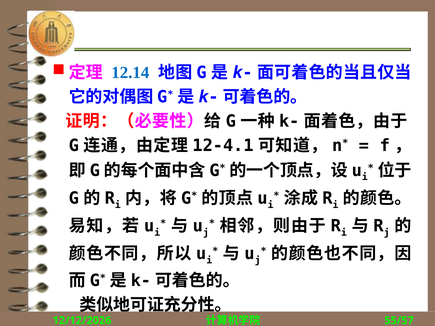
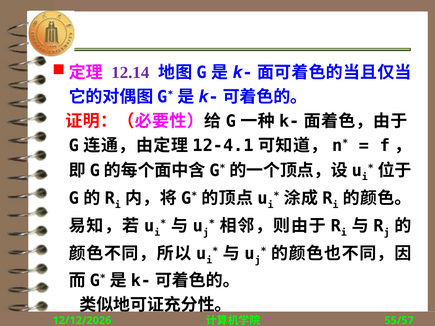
12.14 colour: blue -> purple (130, 73)
